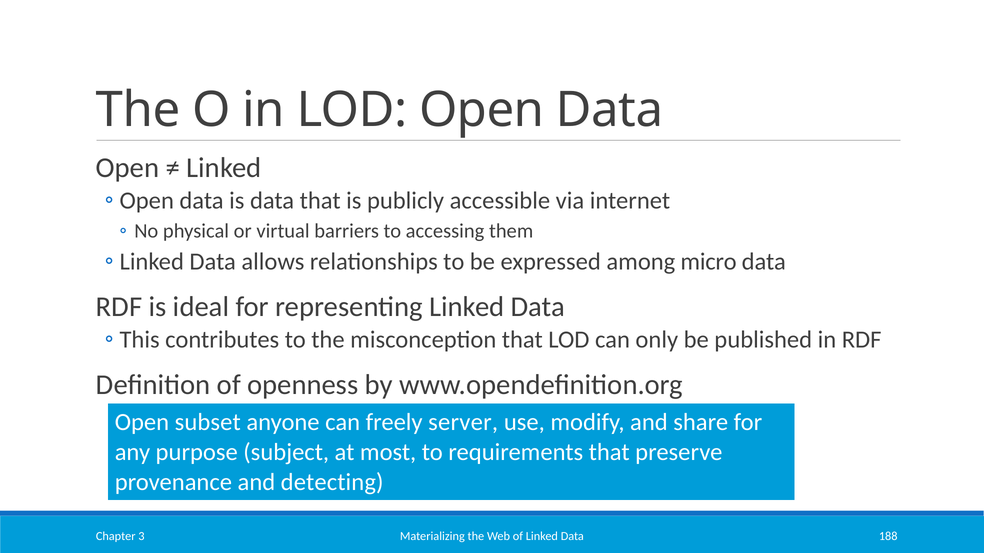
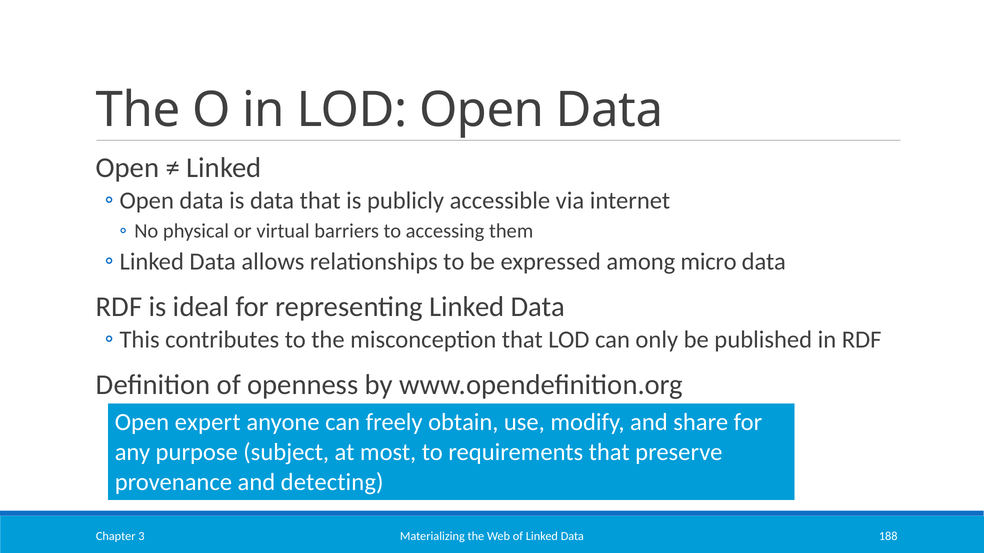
subset: subset -> expert (208, 423)
server: server -> obtain (463, 423)
